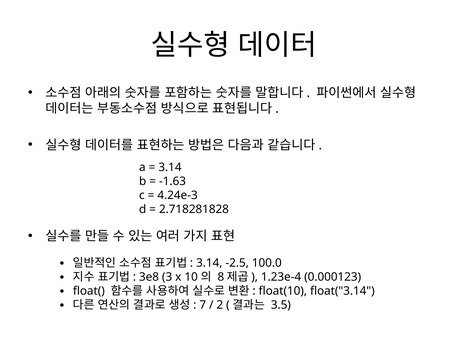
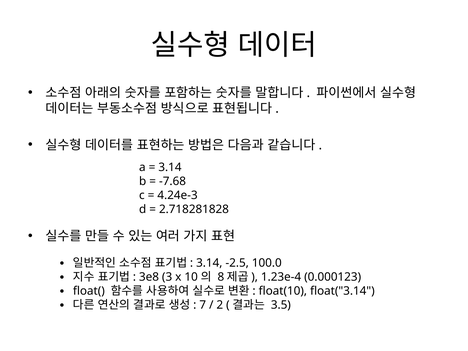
-1.63: -1.63 -> -7.68 (172, 181)
